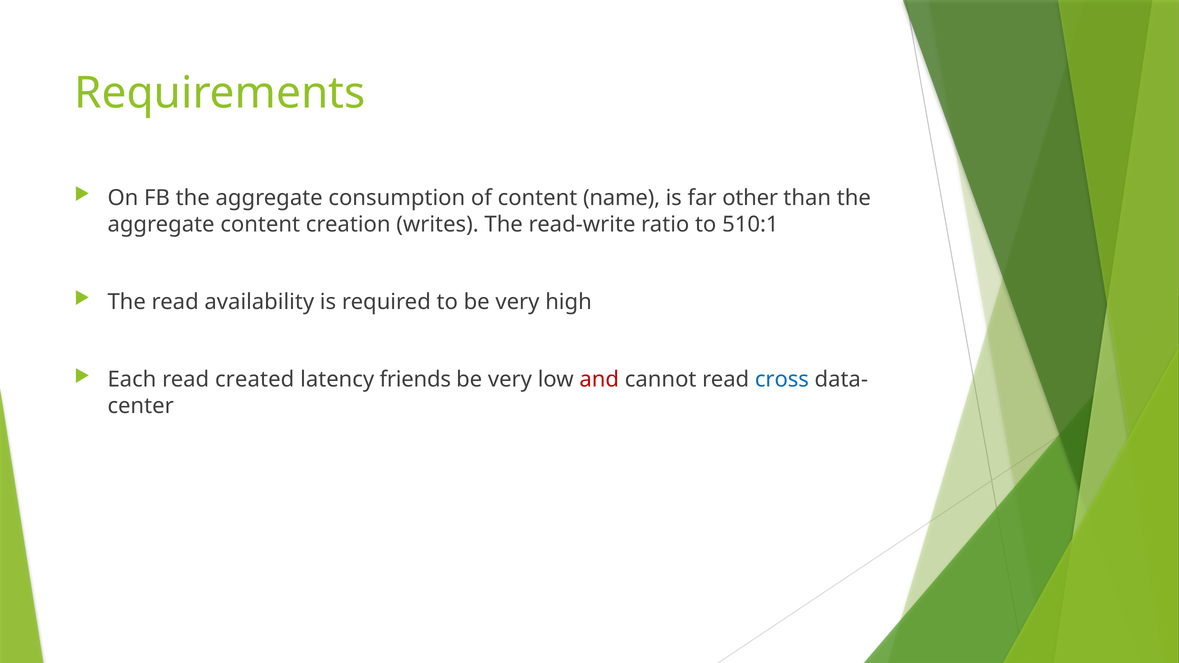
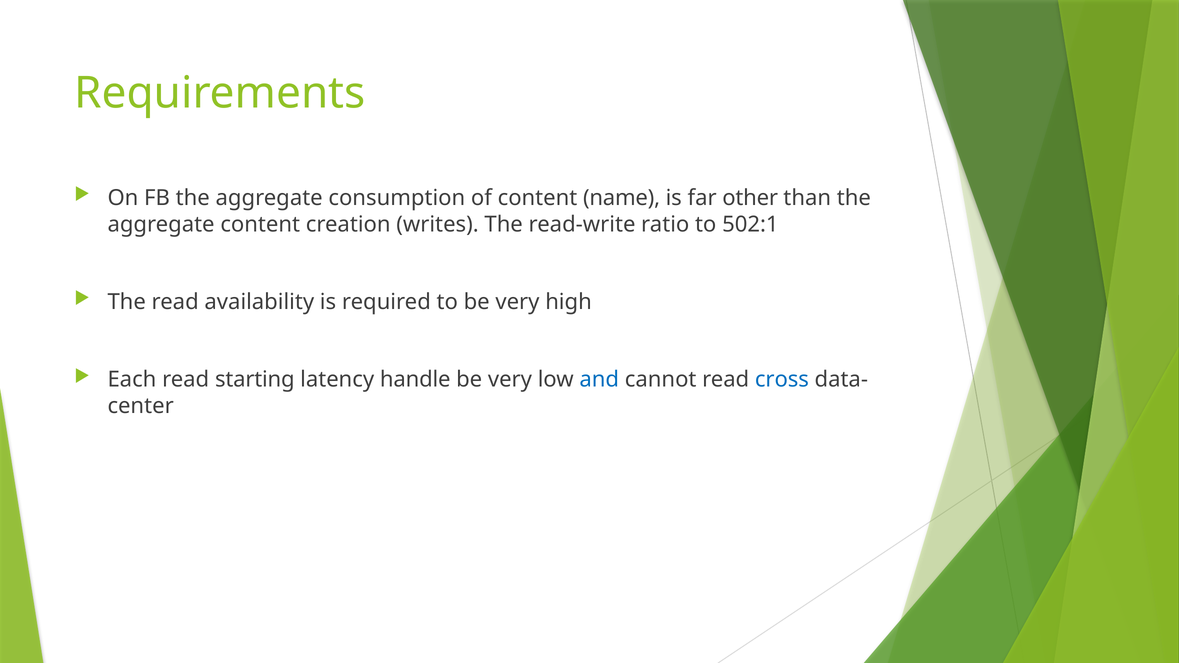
510:1: 510:1 -> 502:1 (750, 224)
created: created -> starting (255, 380)
friends: friends -> handle (415, 380)
and colour: red -> blue (599, 380)
